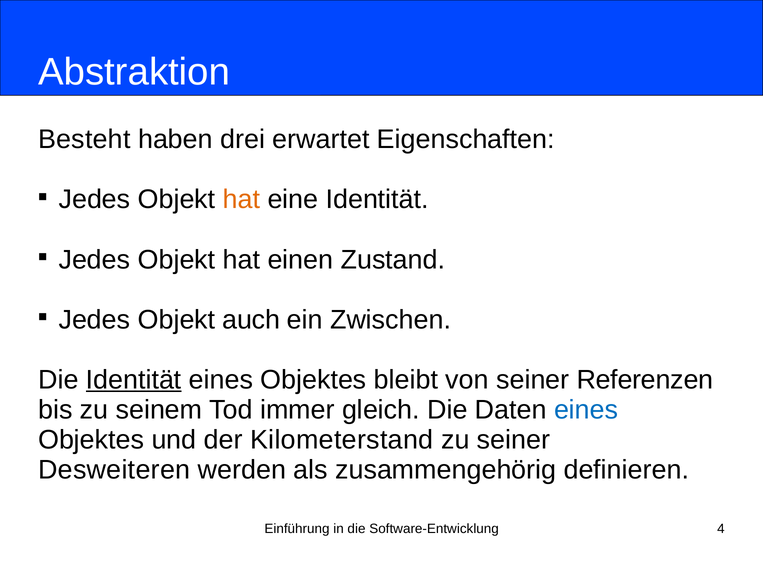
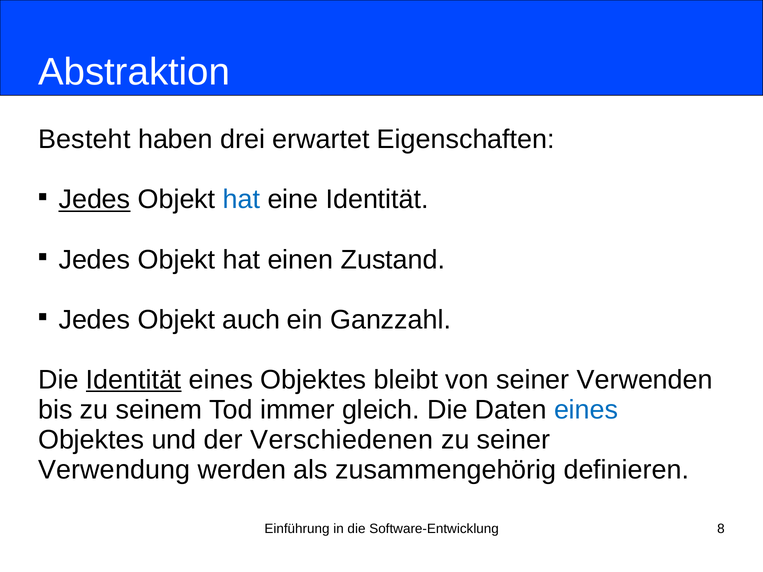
Jedes underline: none -> present (94, 200)
hat colour: orange -> blue (241, 200)
Zwischen: Zwischen -> Ganzzahl (391, 320)
Referenzen: Referenzen -> Verwenden (645, 380)
Kilometerstand: Kilometerstand -> Verschiedenen (342, 440)
Desweiteren: Desweiteren -> Verwendung (114, 470)
4: 4 -> 8 (721, 529)
